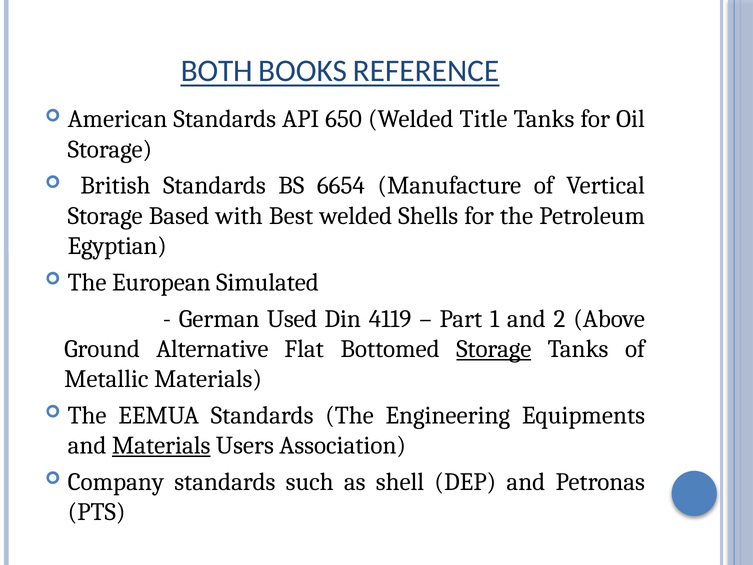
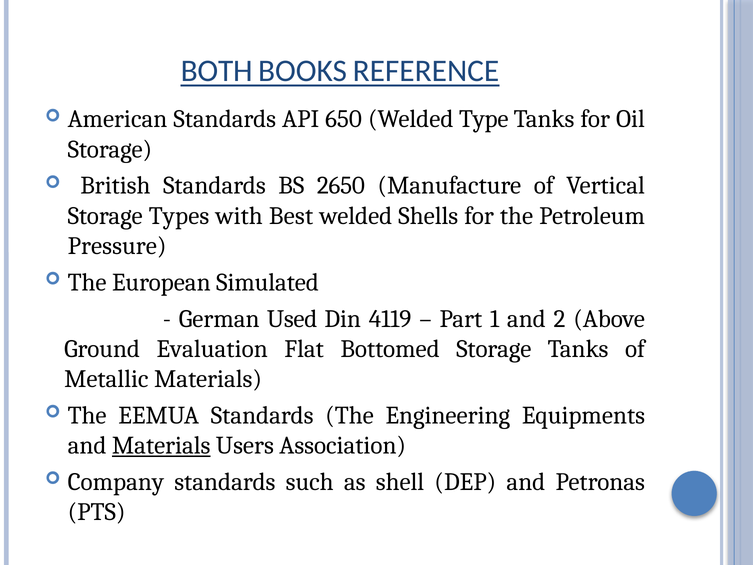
Title: Title -> Type (484, 119)
6654: 6654 -> 2650 (341, 186)
Based: Based -> Types (179, 216)
Egyptian: Egyptian -> Pressure (117, 246)
Alternative: Alternative -> Evaluation (212, 349)
Storage underline: present -> none (494, 349)
